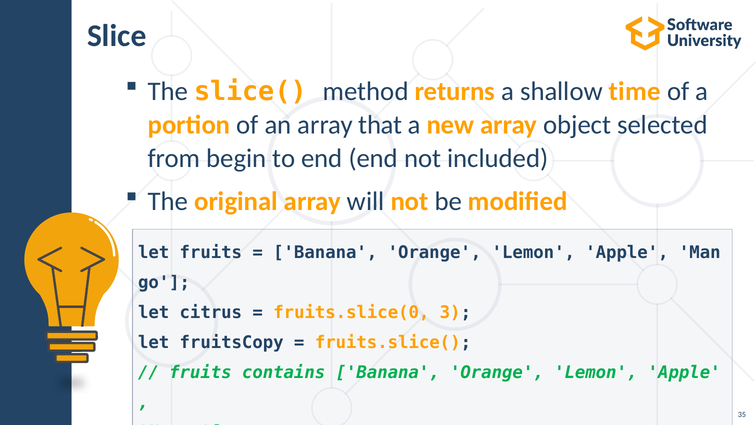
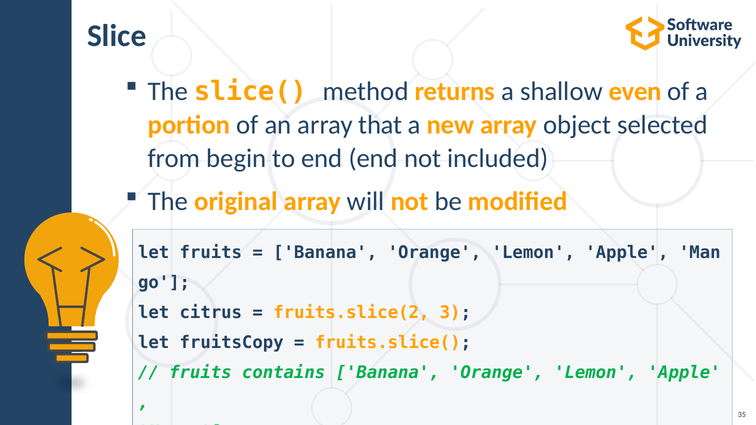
time: time -> even (635, 91)
fruits.slice(0: fruits.slice(0 -> fruits.slice(2 (351, 313)
